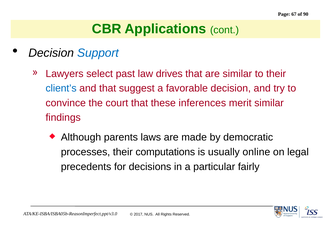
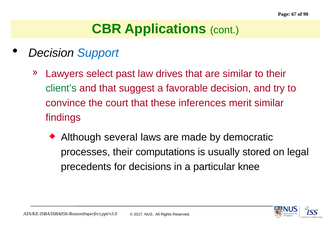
client’s colour: blue -> green (61, 88)
parents: parents -> several (121, 137)
online: online -> stored (256, 152)
fairly: fairly -> knee (249, 167)
